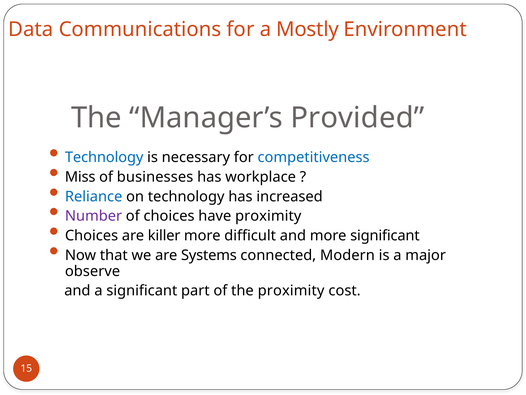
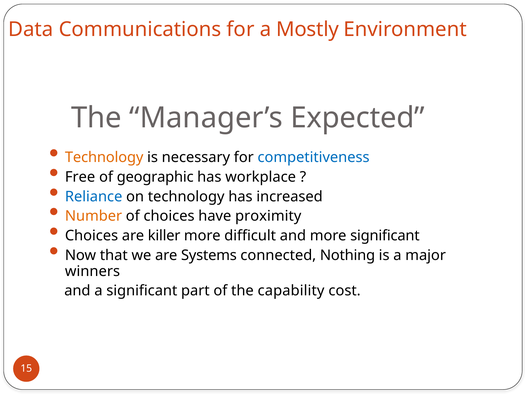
Provided: Provided -> Expected (358, 118)
Technology colour: blue -> orange (104, 157)
Miss: Miss -> Free (80, 177)
businesses: businesses -> geographic (155, 177)
Number colour: purple -> orange (93, 216)
Modern: Modern -> Nothing (348, 255)
observe: observe -> winners (92, 271)
the proximity: proximity -> capability (291, 290)
